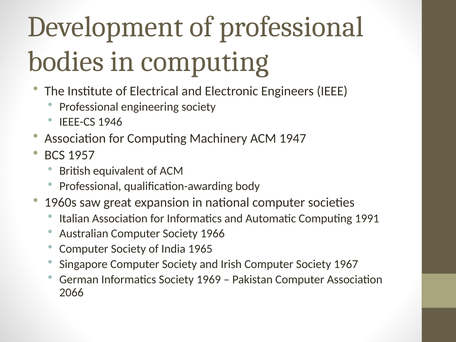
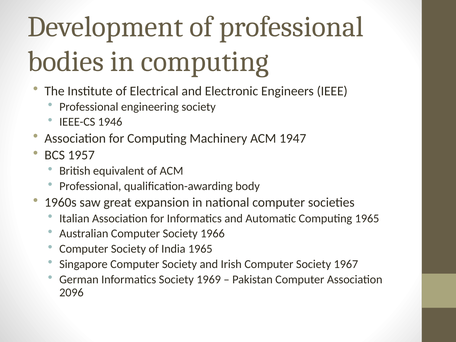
Computing 1991: 1991 -> 1965 (367, 218)
2066: 2066 -> 2096 (71, 292)
